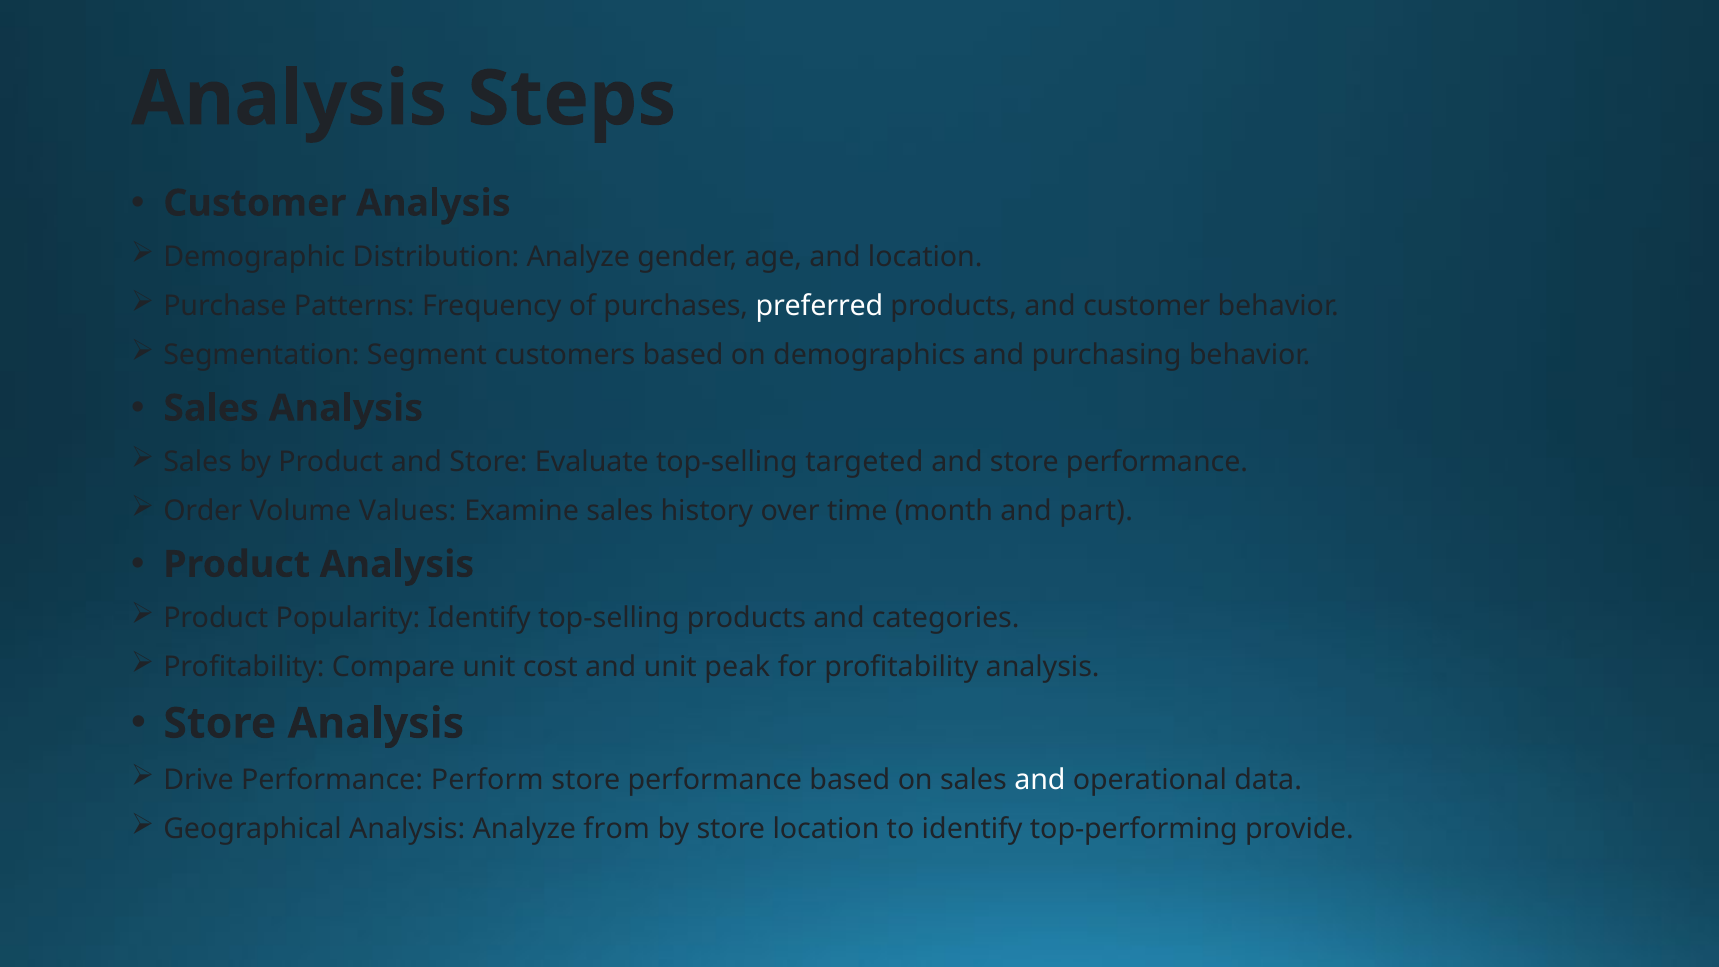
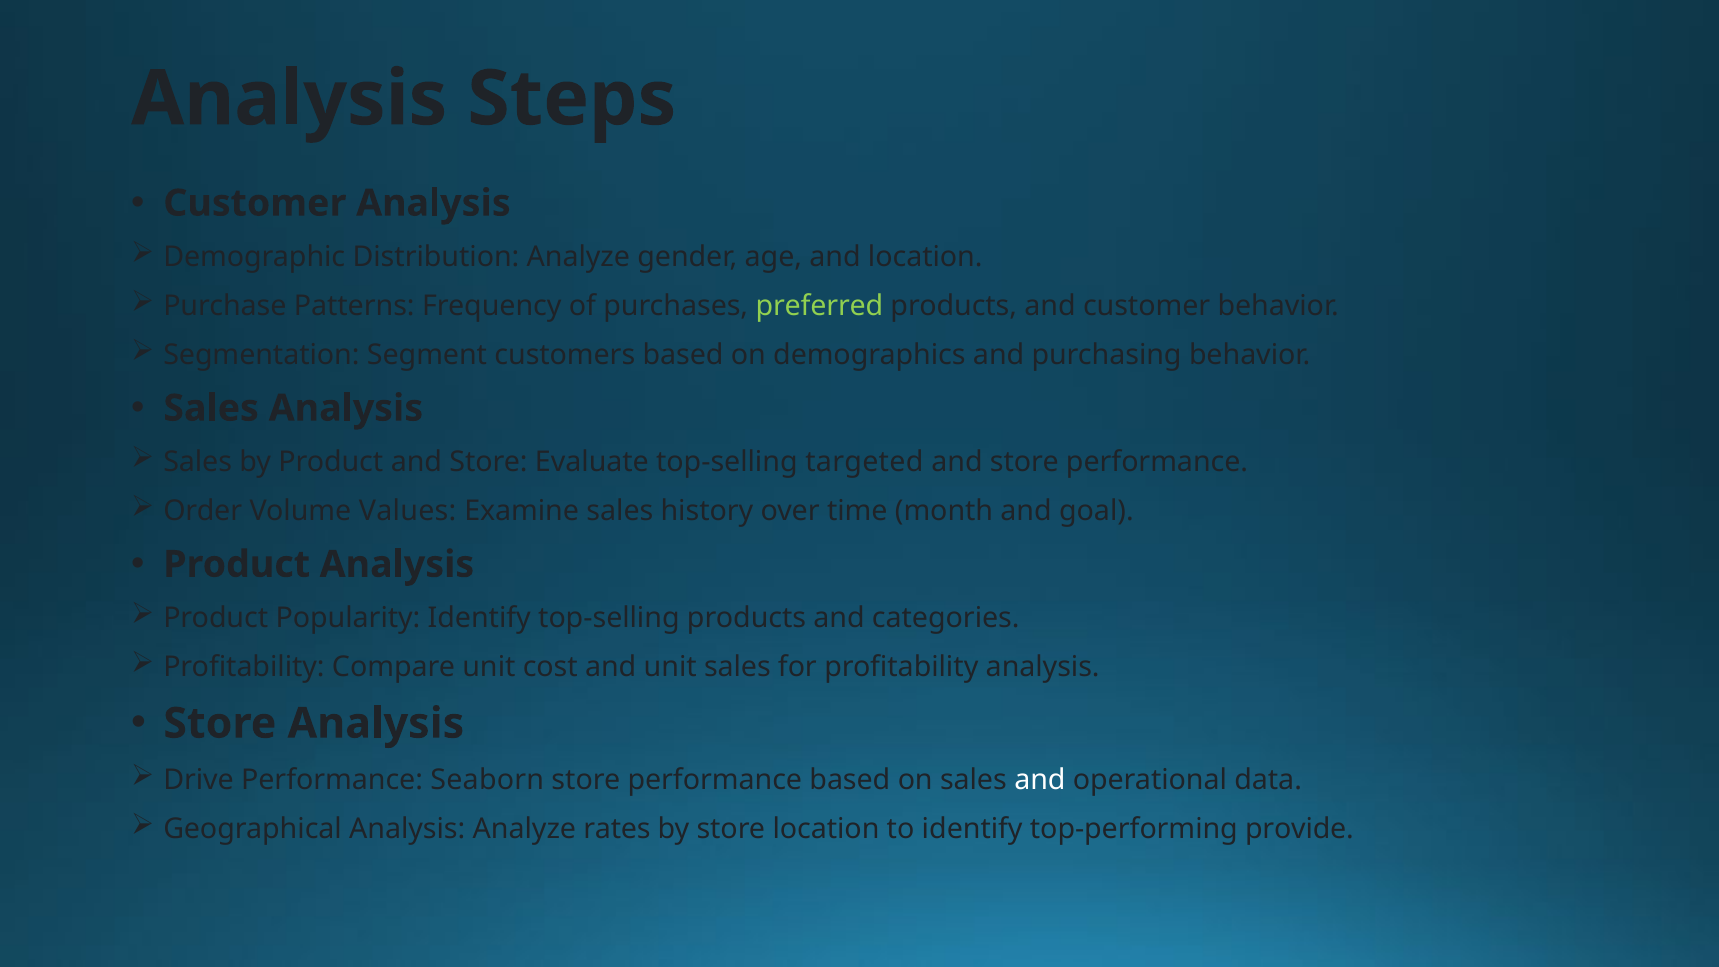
preferred colour: white -> light green (819, 306)
part: part -> goal (1096, 511)
unit peak: peak -> sales (737, 667)
Perform: Perform -> Seaborn (487, 780)
from: from -> rates (617, 829)
